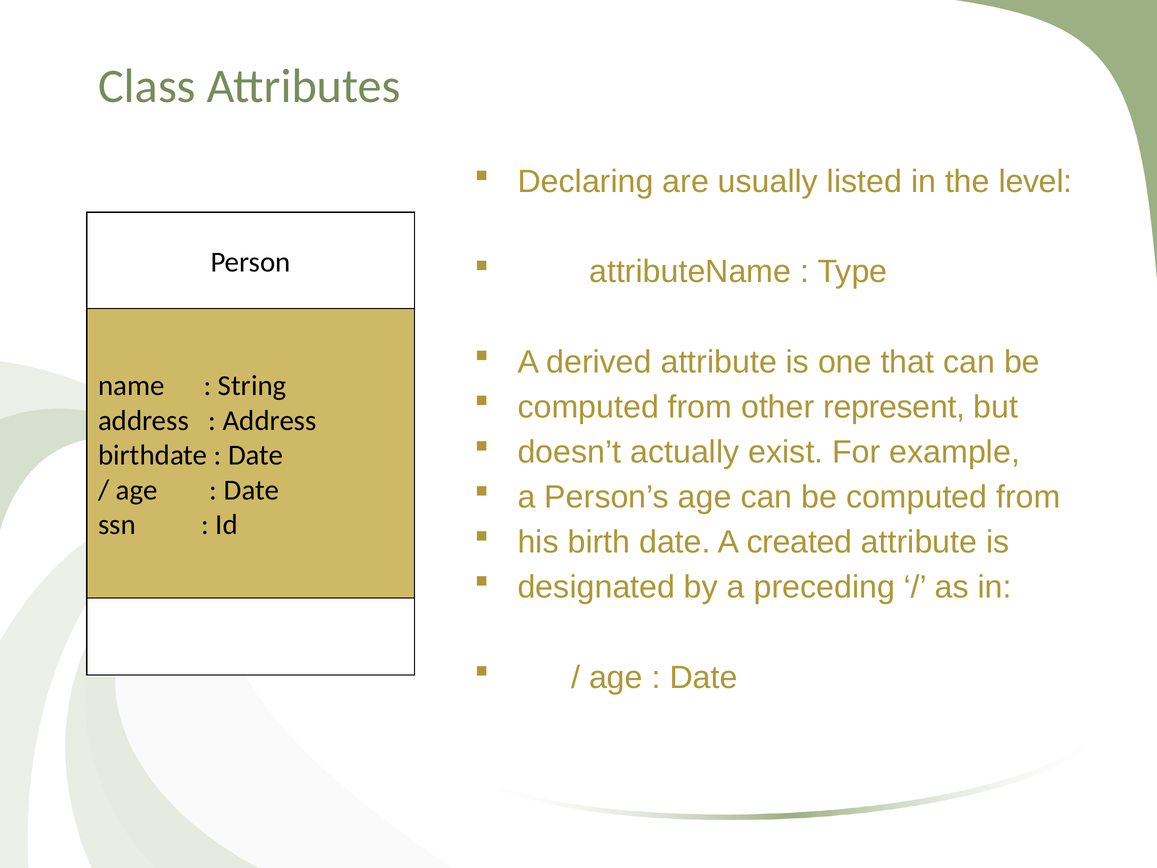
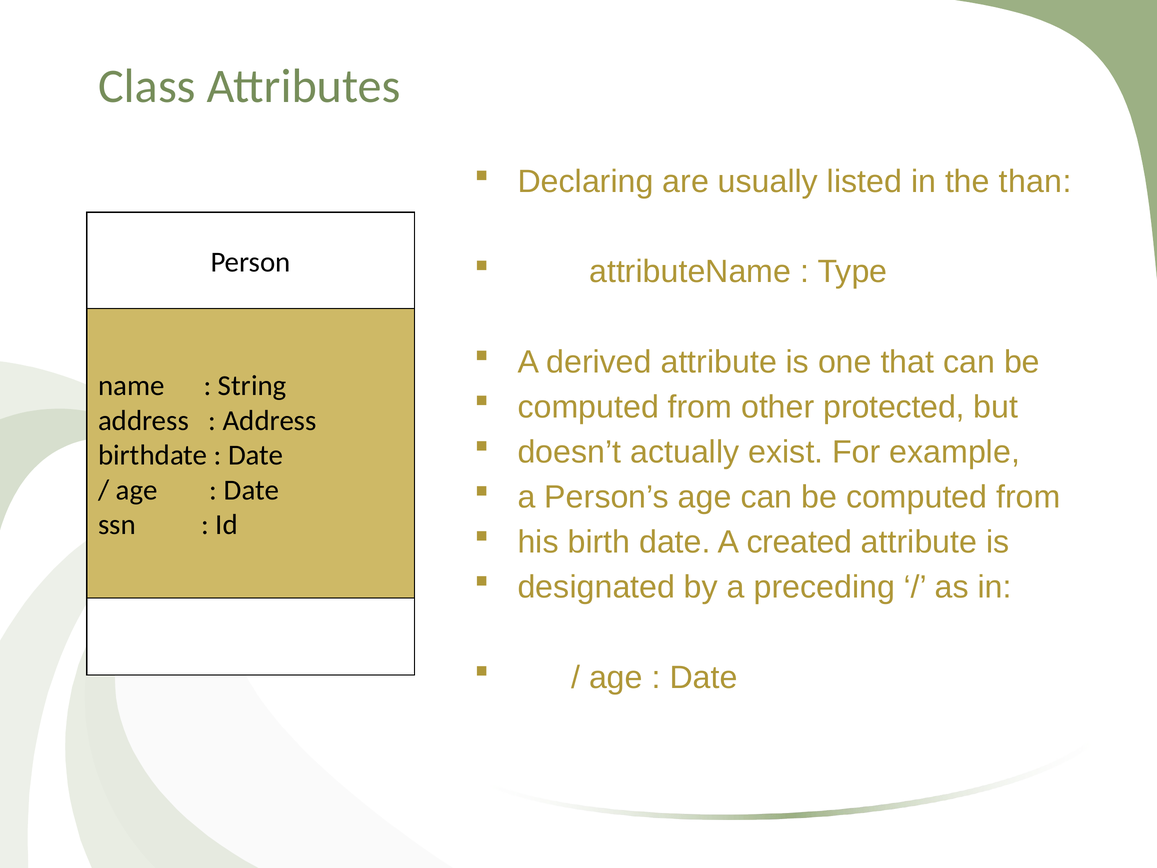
level: level -> than (1035, 182)
represent: represent -> protected (894, 407)
